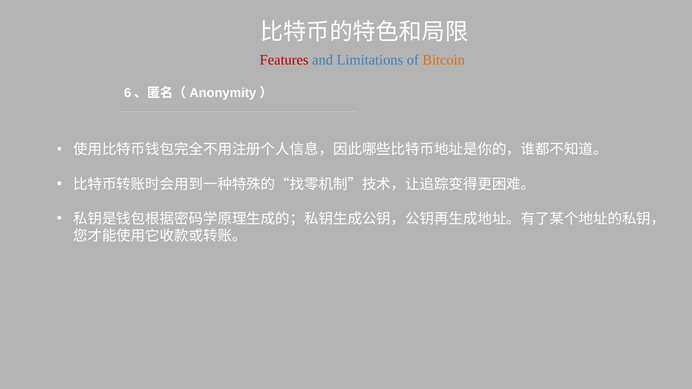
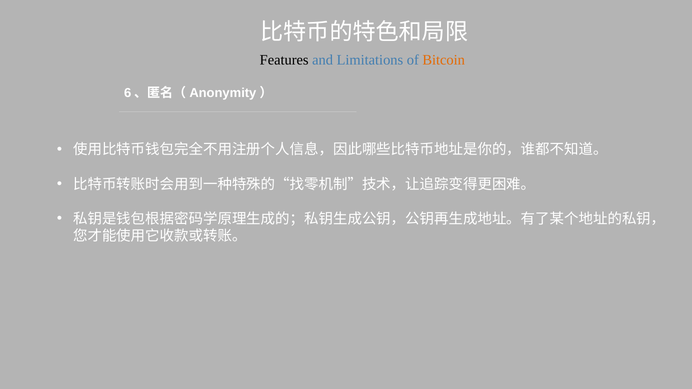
Features colour: red -> black (284, 60)
